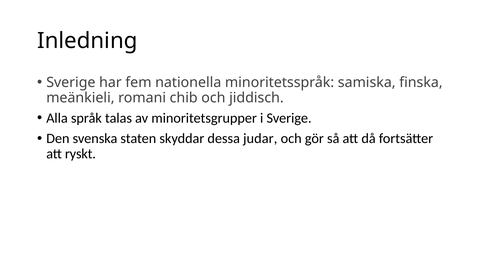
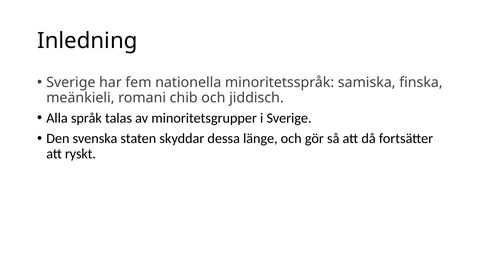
judar: judar -> länge (260, 139)
